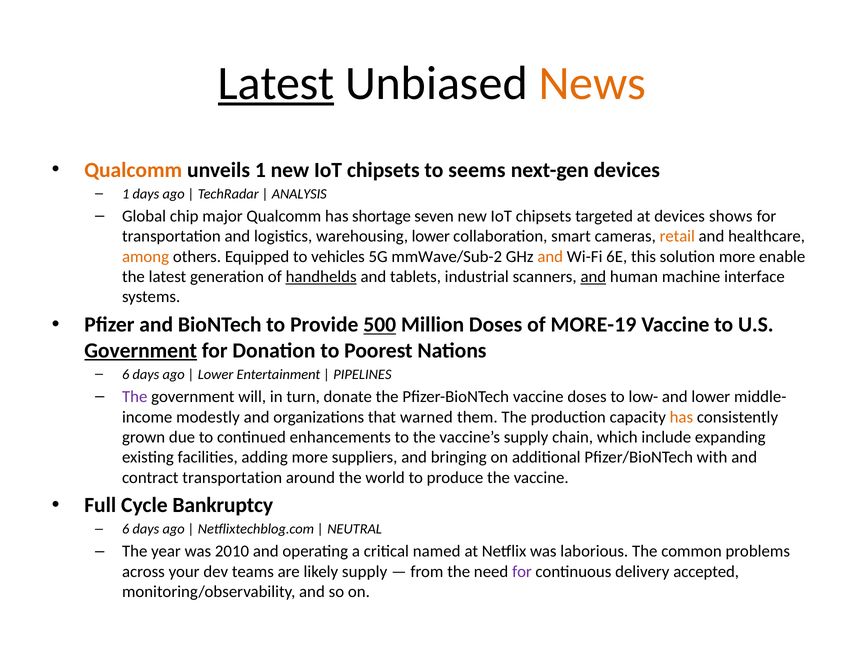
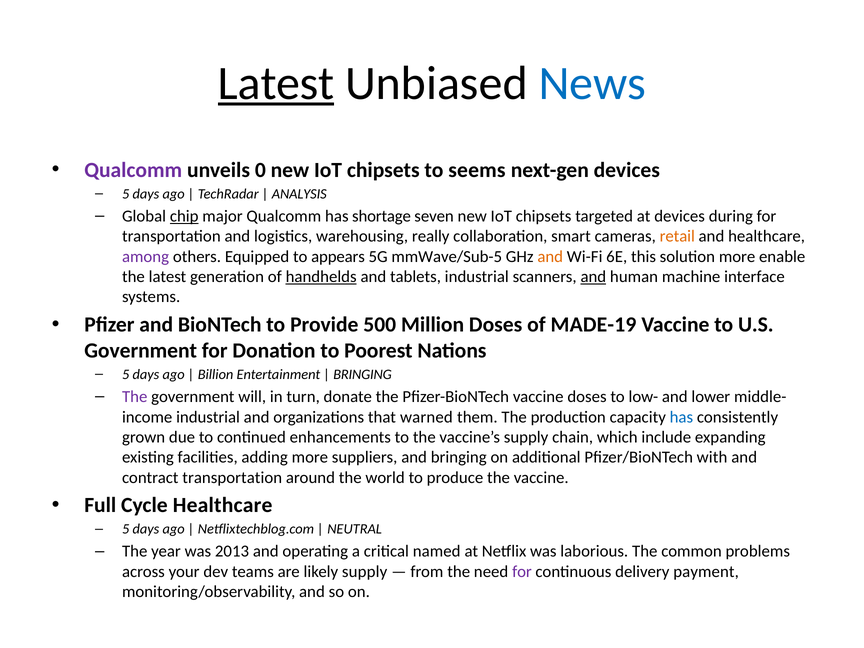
News colour: orange -> blue (592, 83)
Qualcomm colour: orange -> purple (133, 170)
unveils 1: 1 -> 0 (260, 170)
1: 1 -> 5 (126, 194)
chip underline: none -> present (184, 216)
shows: shows -> during (731, 216)
warehousing lower: lower -> really (431, 236)
among colour: orange -> purple (146, 257)
vehicles: vehicles -> appears (338, 257)
mmWave/Sub-2: mmWave/Sub-2 -> mmWave/Sub-5 (447, 257)
500 underline: present -> none (380, 325)
MORE-19: MORE-19 -> MADE-19 (593, 325)
Government underline: present -> none (141, 351)
6: 6 -> 5 (126, 375)
Lower: Lower -> Billion (216, 375)
PIPELINES: PIPELINES -> BRINGING (363, 375)
modestly: modestly -> industrial (208, 417)
has colour: orange -> blue (681, 417)
Cycle Bankruptcy: Bankruptcy -> Healthcare (223, 505)
6: 6 -> 5 (126, 529)
2010: 2010 -> 2013 (232, 551)
accepted: accepted -> payment (706, 572)
